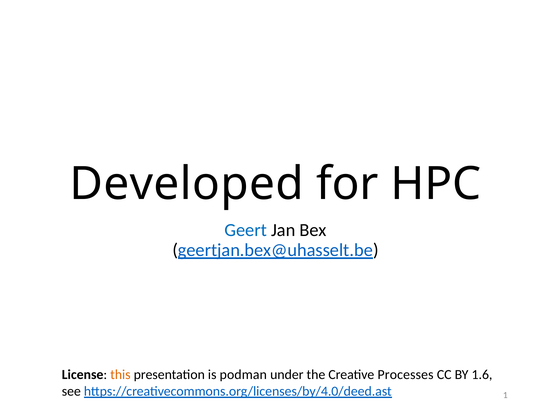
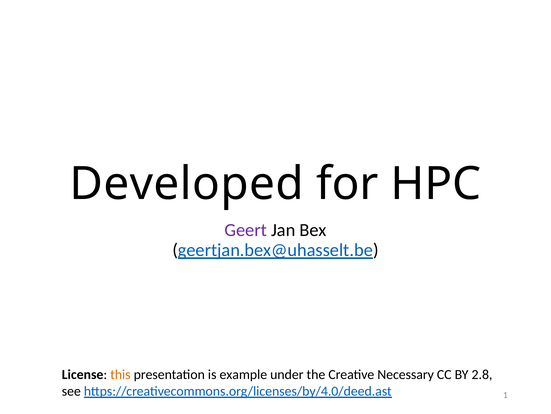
Geert colour: blue -> purple (246, 230)
podman: podman -> example (243, 374)
Processes: Processes -> Necessary (406, 374)
1.6: 1.6 -> 2.8 (482, 374)
